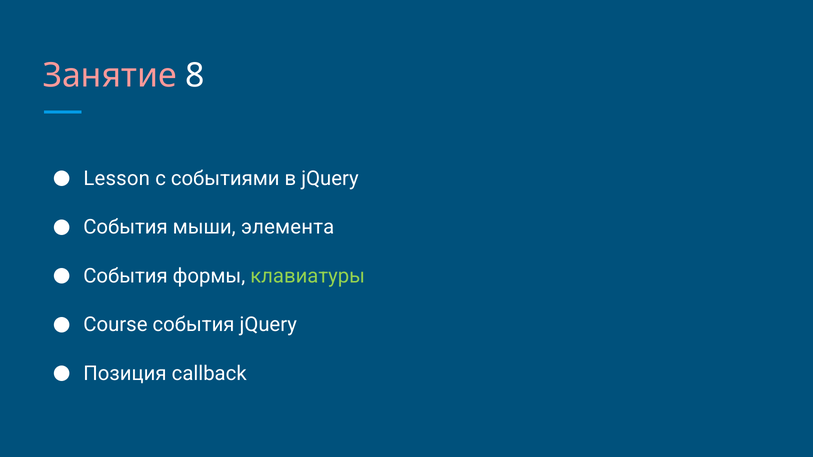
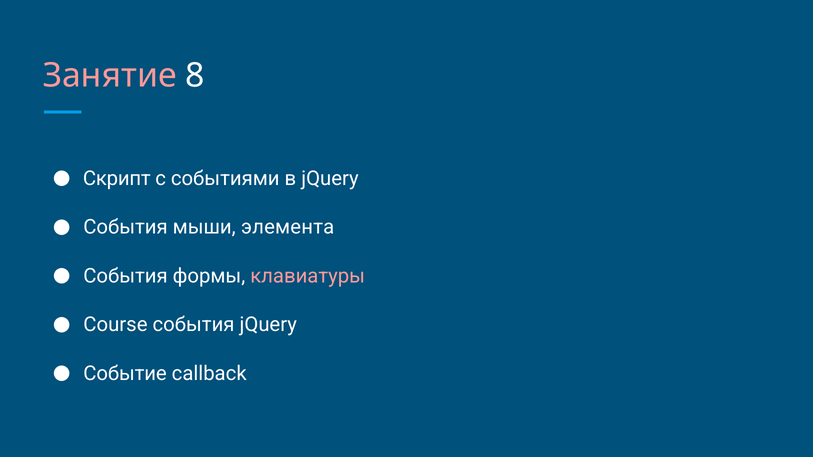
Lesson: Lesson -> Скрипт (117, 179)
клавиатуры colour: light green -> pink (308, 276)
Позиция: Позиция -> Событие (125, 374)
